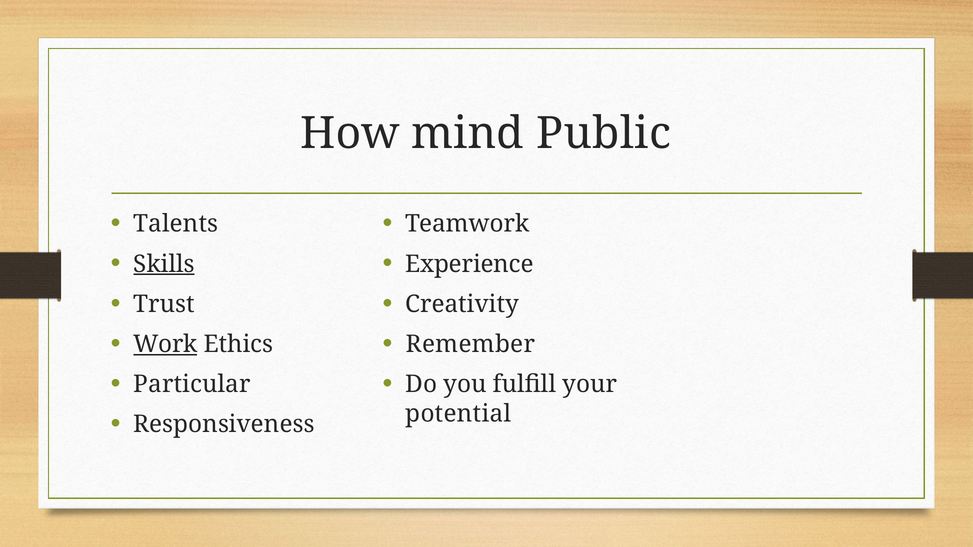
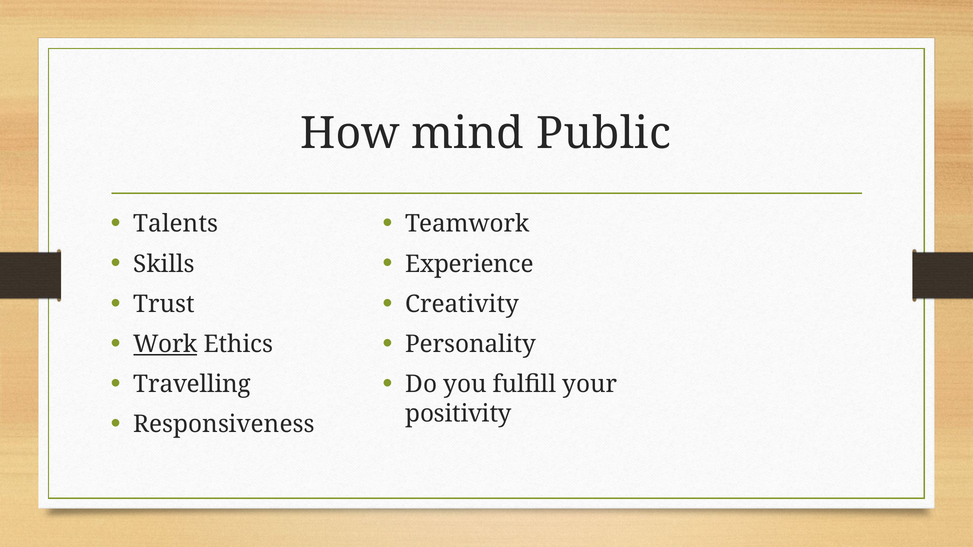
Skills underline: present -> none (164, 264)
Remember: Remember -> Personality (471, 344)
Particular: Particular -> Travelling (192, 385)
potential: potential -> positivity (459, 414)
